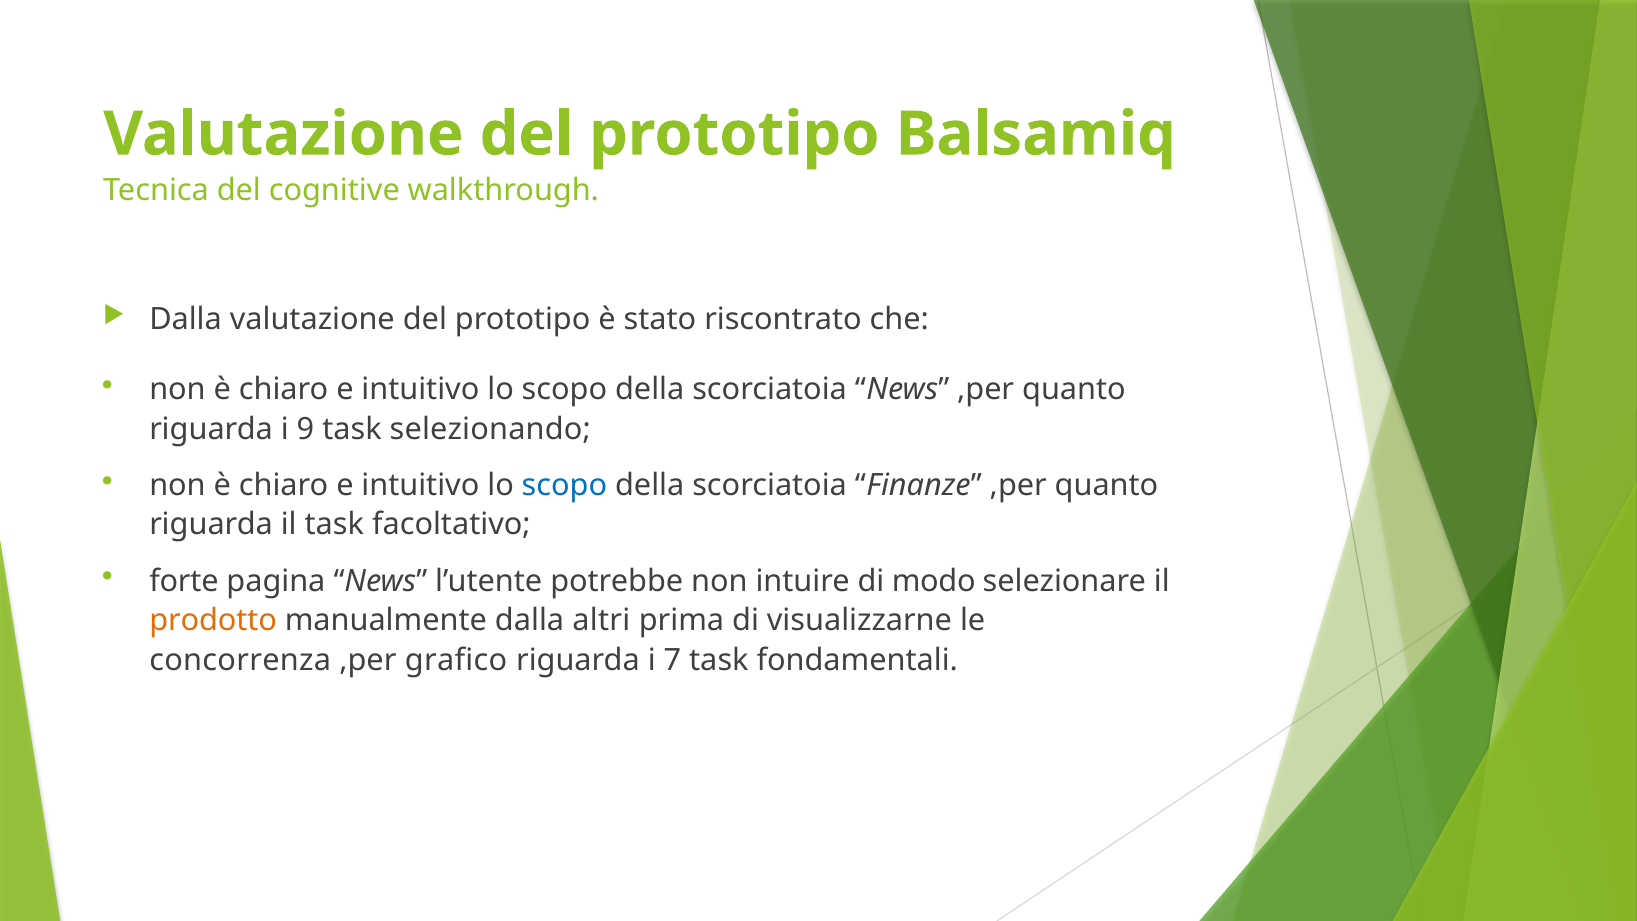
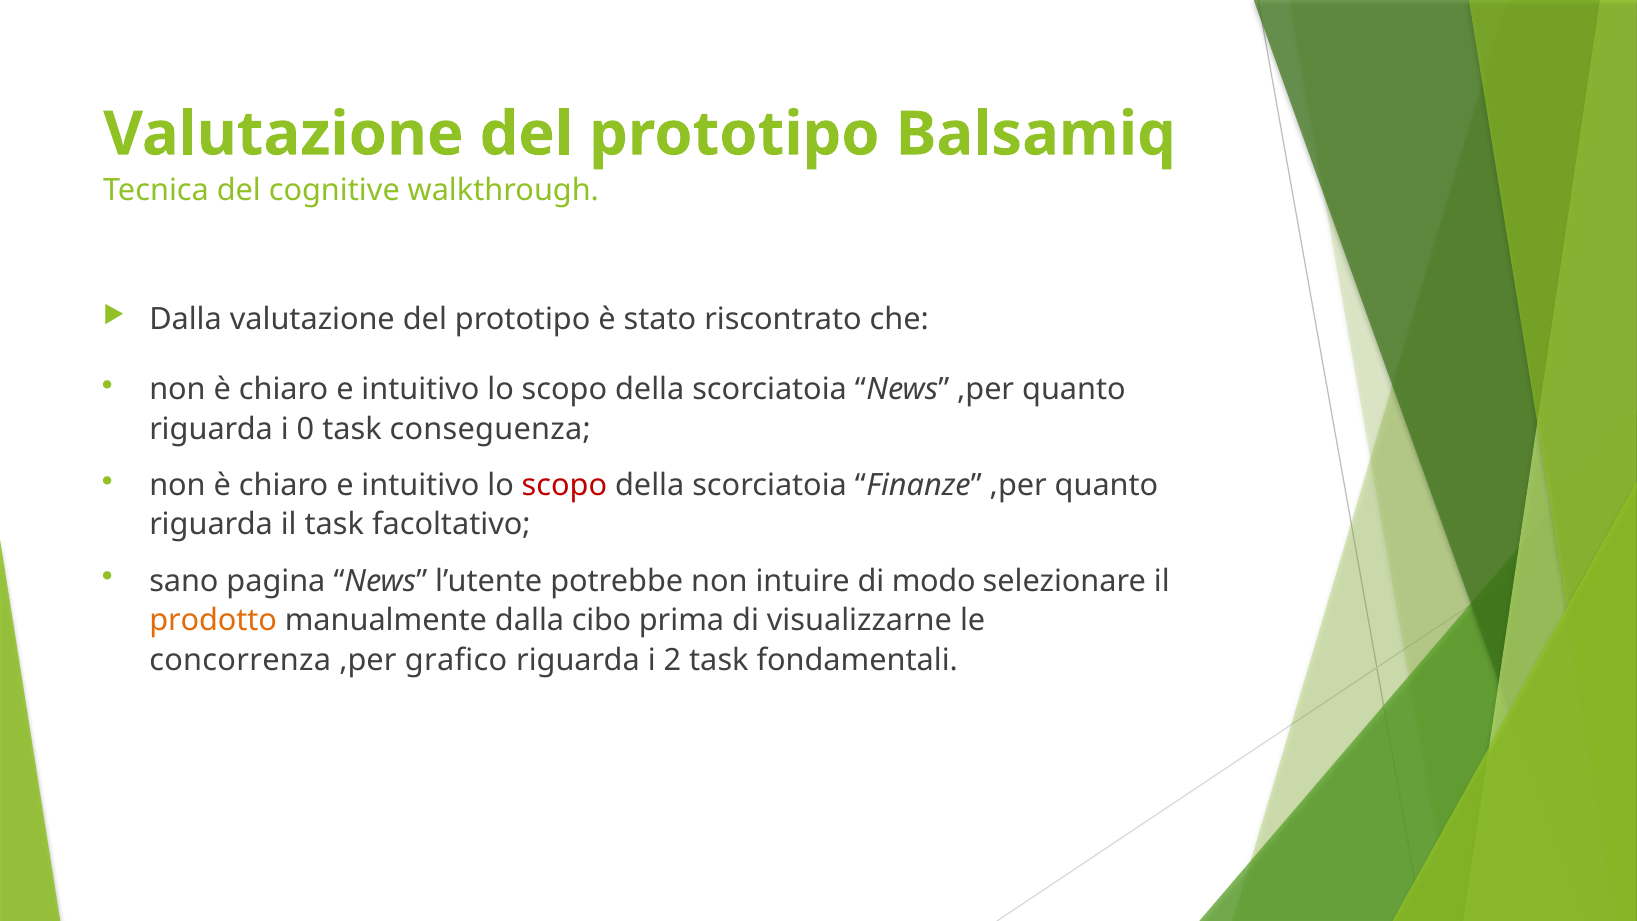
9: 9 -> 0 (305, 429)
selezionando: selezionando -> conseguenza (490, 429)
scopo colour: blue -> red (564, 485)
forte: forte -> sano (184, 581)
altri: altri -> cibo (602, 621)
7: 7 -> 2 (672, 660)
